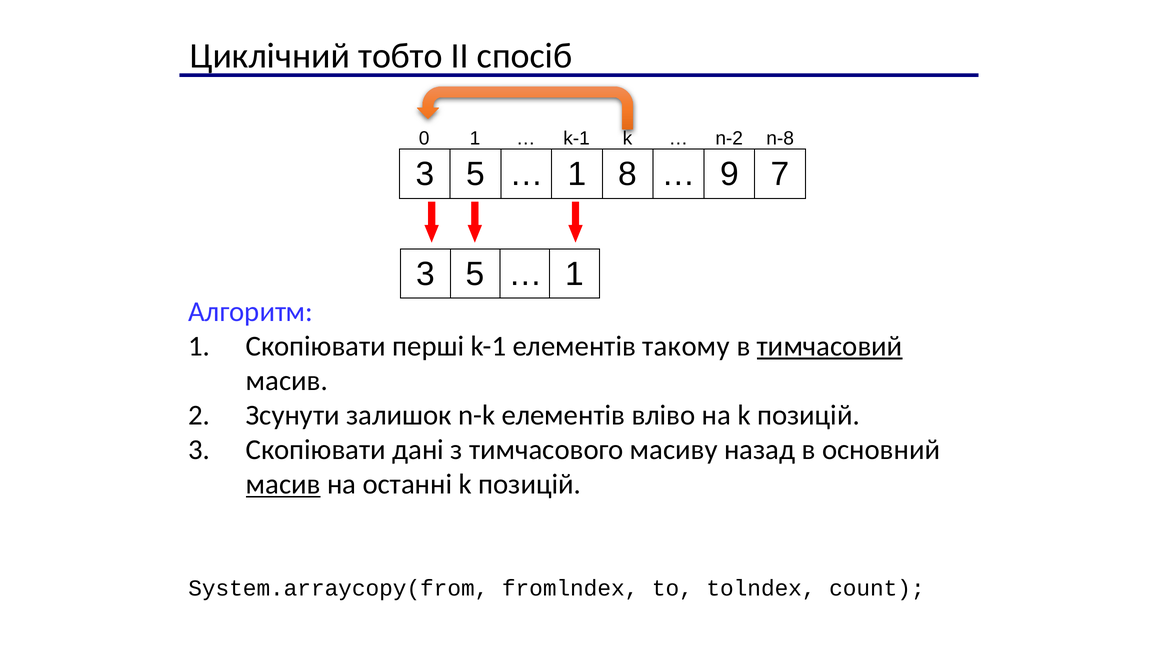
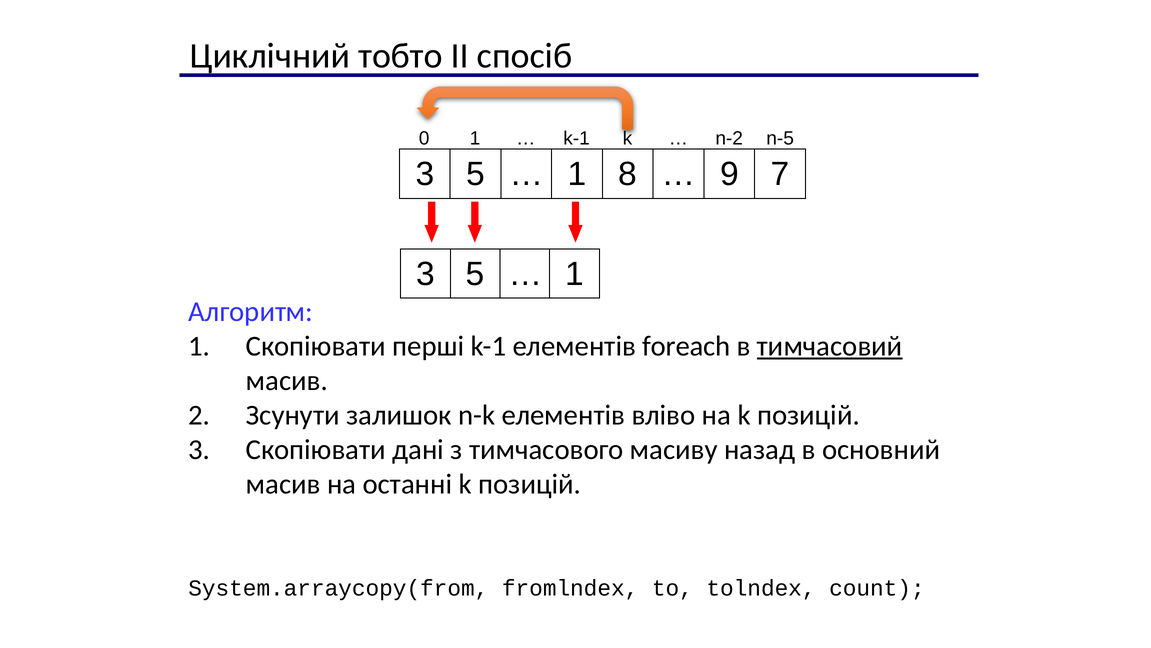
n-8: n-8 -> n-5 (780, 138)
такому: такому -> foreach (686, 346)
масив underline: present -> none (283, 484)
